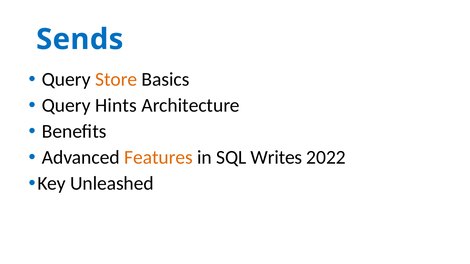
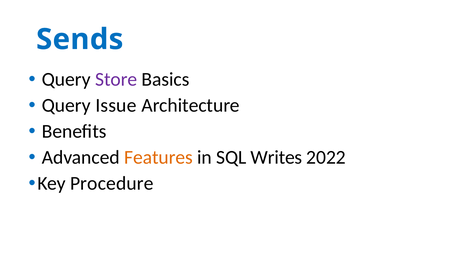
Store colour: orange -> purple (116, 80)
Hints: Hints -> Issue (116, 106)
Unleashed: Unleashed -> Procedure (112, 184)
